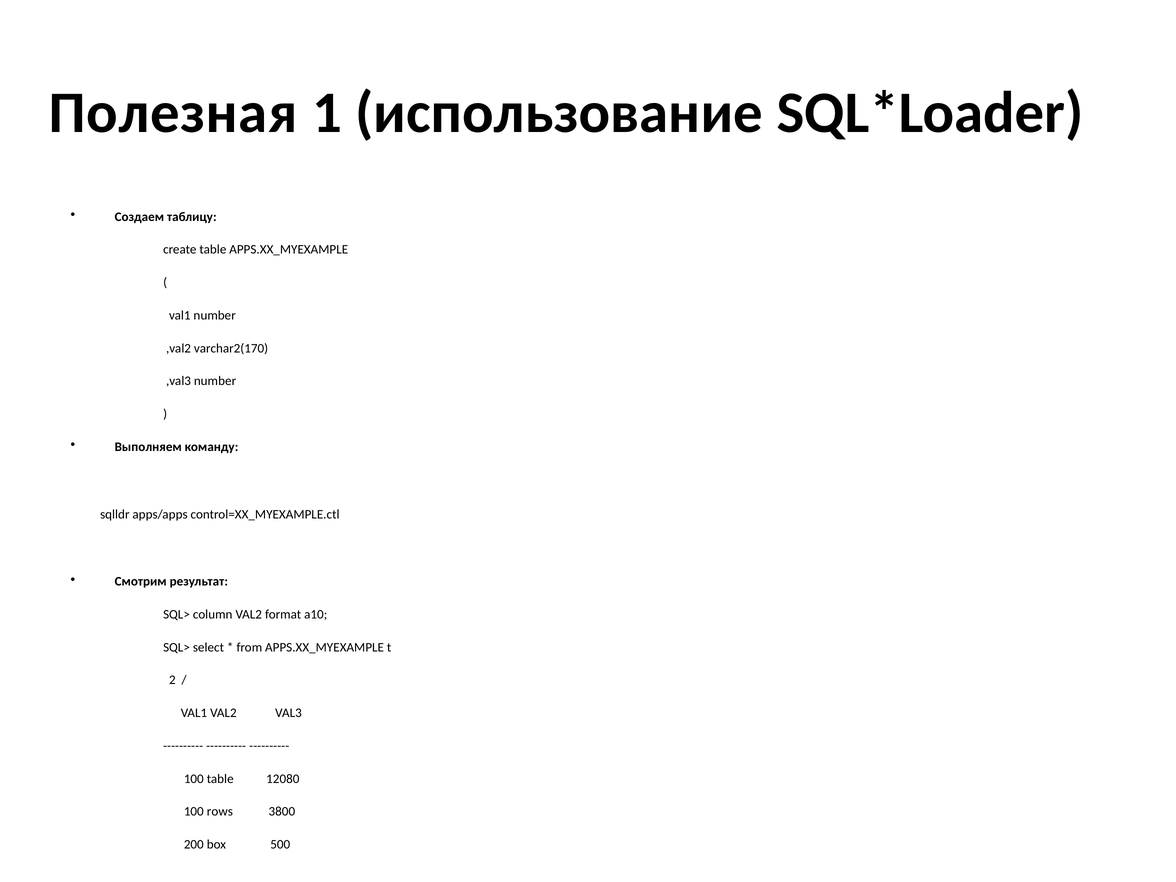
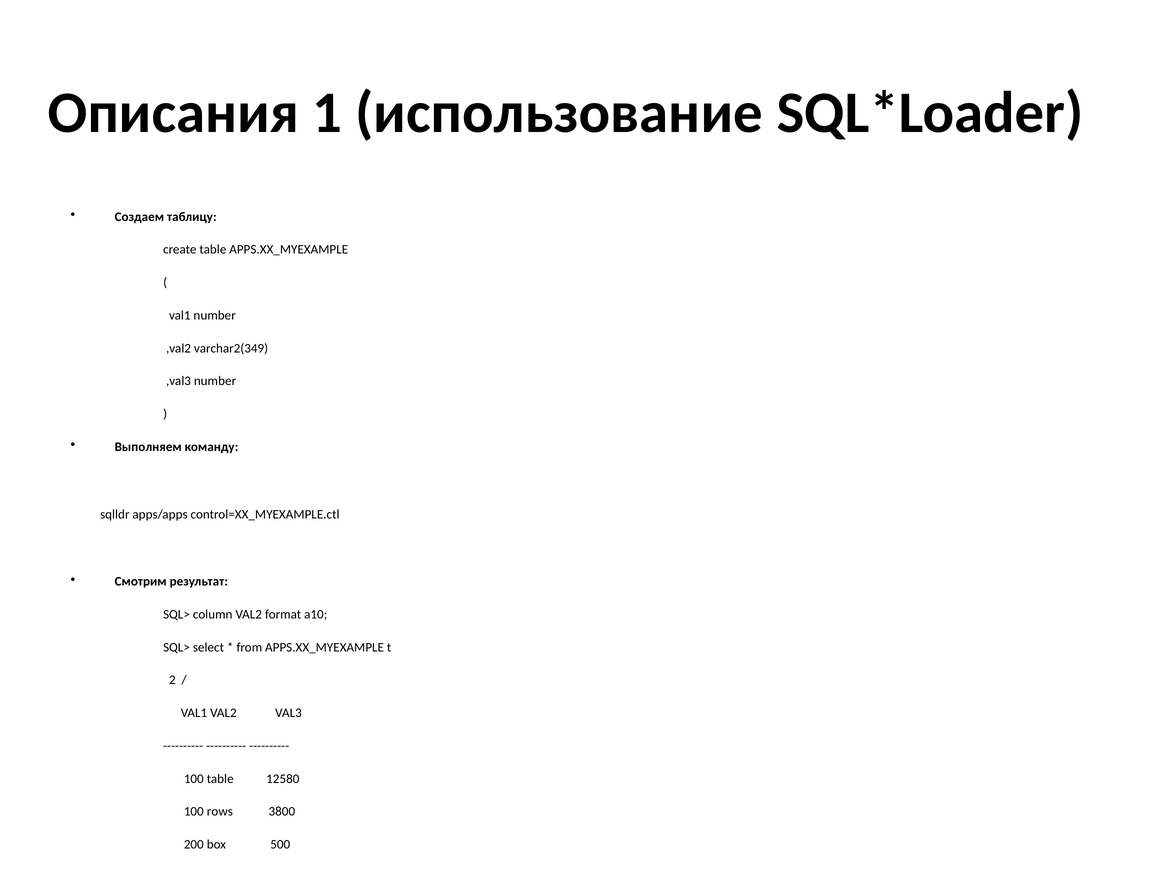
Полезная: Полезная -> Описания (173, 113)
varchar2(170: varchar2(170 -> varchar2(349 (231, 348)
12080: 12080 -> 12580 (283, 779)
